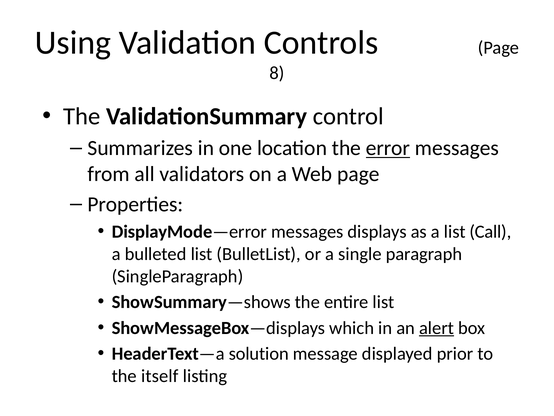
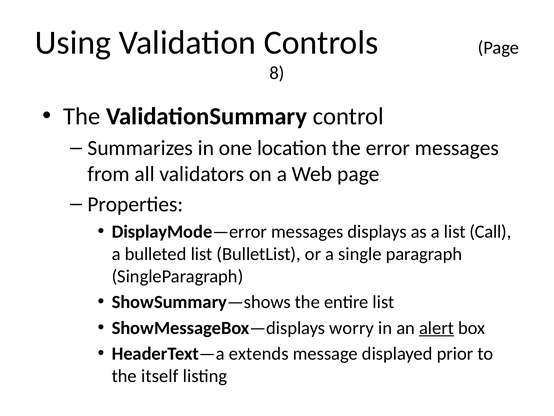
error underline: present -> none (388, 148)
which: which -> worry (352, 328)
solution: solution -> extends (259, 353)
